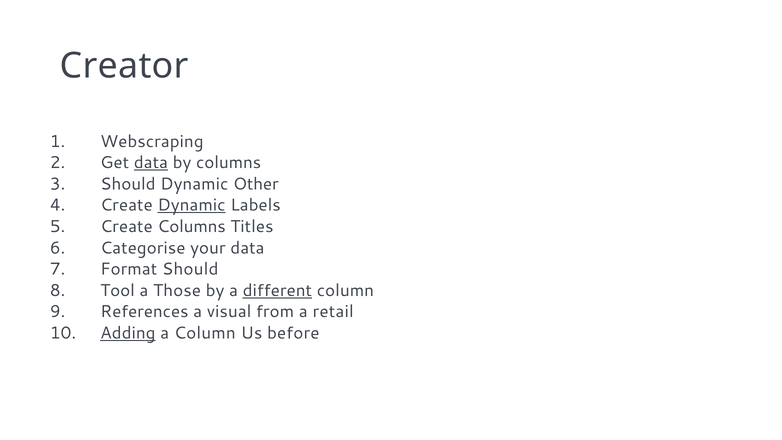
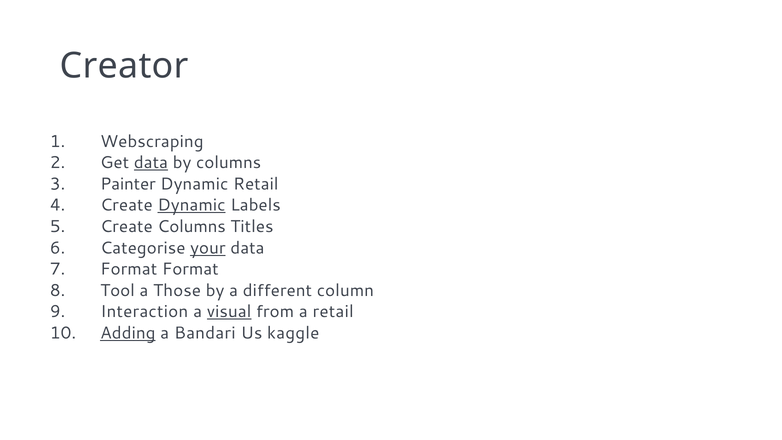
Should: Should -> Painter (128, 184)
Dynamic Other: Other -> Retail (256, 184)
your underline: none -> present (208, 248)
Format Should: Should -> Format (190, 269)
different underline: present -> none (277, 290)
References: References -> Interaction (144, 312)
visual underline: none -> present (229, 312)
a Column: Column -> Bandari (205, 333)
before: before -> kaggle (293, 333)
